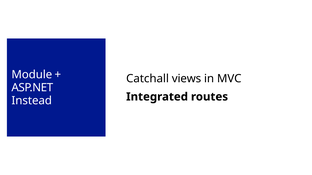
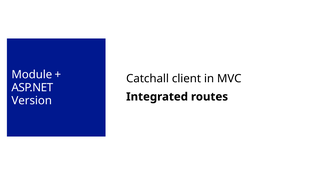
views: views -> client (186, 79)
Instead: Instead -> Version (32, 101)
